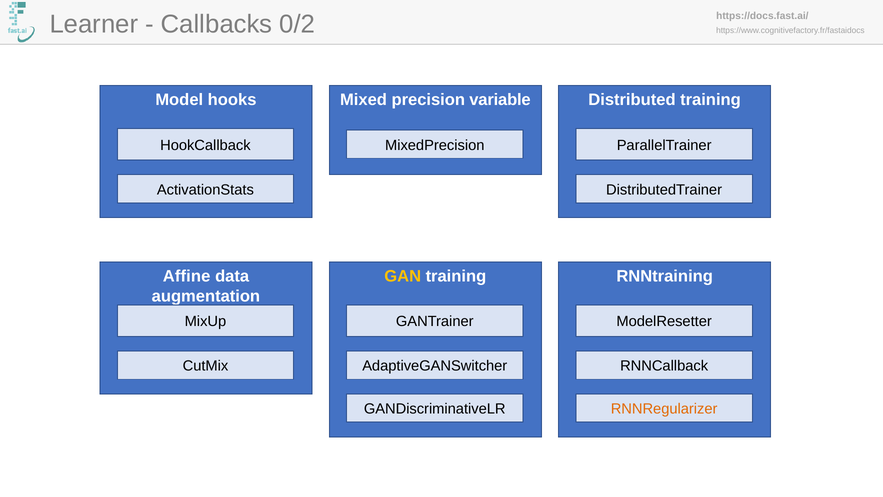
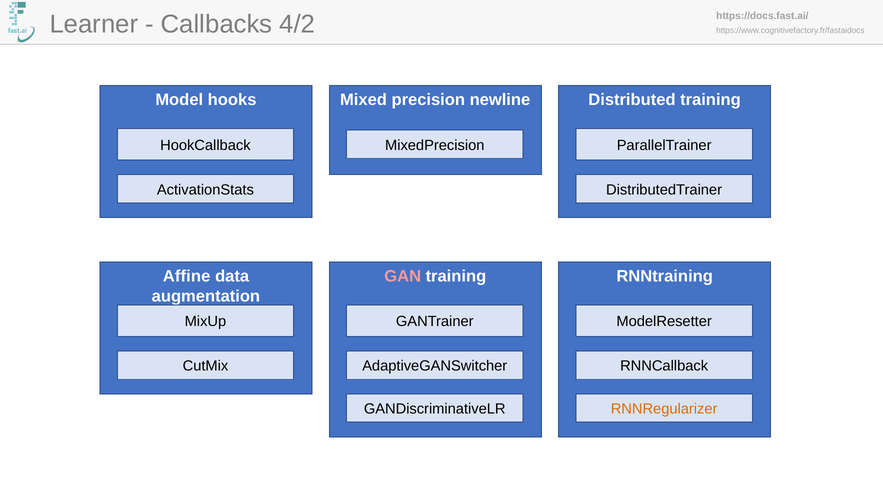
0/2: 0/2 -> 4/2 (297, 24)
variable: variable -> newline (500, 100)
GAN colour: yellow -> pink (403, 276)
